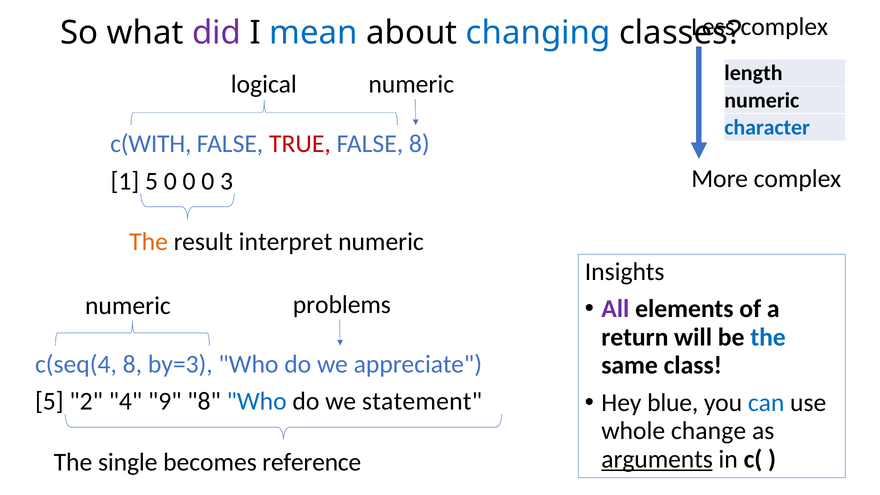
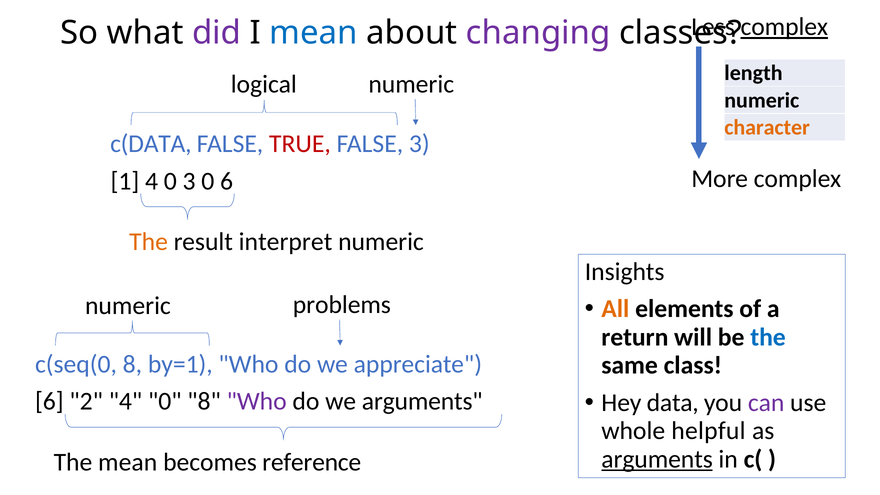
complex underline: none -> present (784, 27)
changing colour: blue -> purple (538, 33)
character colour: blue -> orange (767, 128)
c(WITH: c(WITH -> c(DATA (151, 144)
FALSE 8: 8 -> 3 (419, 144)
1 5: 5 -> 4 (152, 181)
0: 0 -> 3 (189, 181)
0 3: 3 -> 6 (227, 181)
All colour: purple -> orange (615, 309)
c(seq(4: c(seq(4 -> c(seq(0 (76, 364)
by=3: by=3 -> by=1 (180, 364)
blue: blue -> data (673, 403)
can colour: blue -> purple (766, 403)
5: 5 -> 6 (49, 402)
2 4 9: 9 -> 0 (165, 402)
Who colour: blue -> purple (257, 402)
we statement: statement -> arguments (422, 402)
change: change -> helpful (708, 431)
The single: single -> mean (128, 462)
